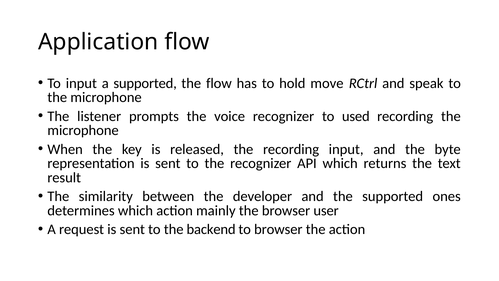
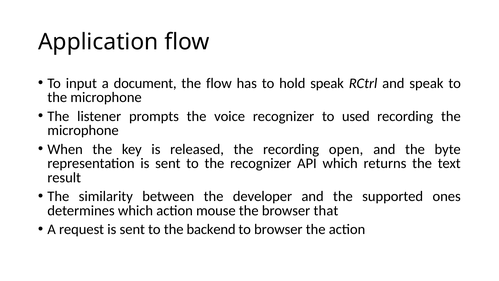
a supported: supported -> document (145, 83)
hold move: move -> speak (327, 83)
recording input: input -> open (346, 149)
mainly: mainly -> mouse (216, 210)
user: user -> that (326, 210)
